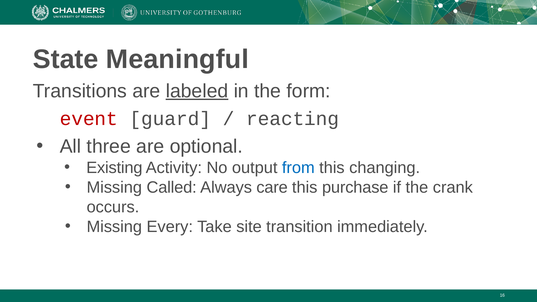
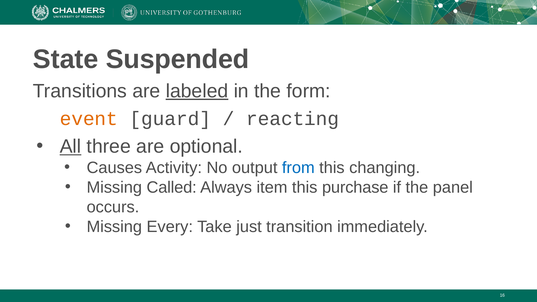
Meaningful: Meaningful -> Suspended (178, 59)
event colour: red -> orange (89, 119)
All underline: none -> present (70, 146)
Existing: Existing -> Causes (114, 168)
care: care -> item (272, 187)
crank: crank -> panel (453, 187)
site: site -> just (249, 227)
